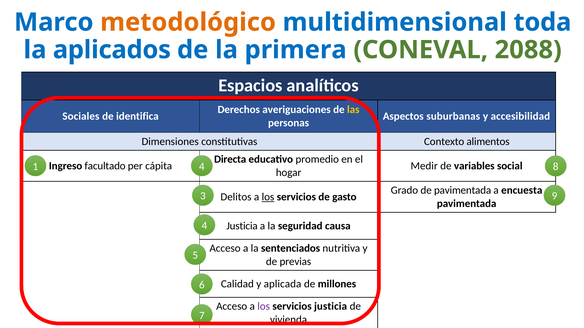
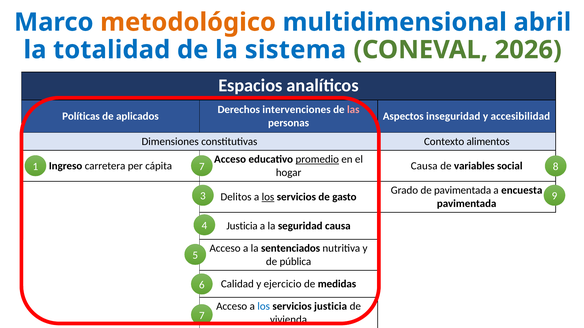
toda: toda -> abril (542, 22)
aplicados: aplicados -> totalidad (112, 50)
primera: primera -> sistema (296, 50)
2088: 2088 -> 2026 (528, 50)
averiguaciones: averiguaciones -> intervenciones (296, 110)
las colour: yellow -> pink (353, 110)
Sociales: Sociales -> Políticas (81, 117)
identifica: identifica -> aplicados (137, 117)
suburbanas: suburbanas -> inseguridad (453, 117)
Directa: Directa -> Acceso (230, 159)
promedio underline: none -> present (317, 159)
facultado: facultado -> carretera (105, 166)
Medir: Medir -> Causa (424, 166)
1 4: 4 -> 7 (202, 167)
previas: previas -> pública (295, 262)
aplicada: aplicada -> ejercicio (283, 284)
millones: millones -> medidas (337, 284)
los colour: purple -> blue (264, 307)
